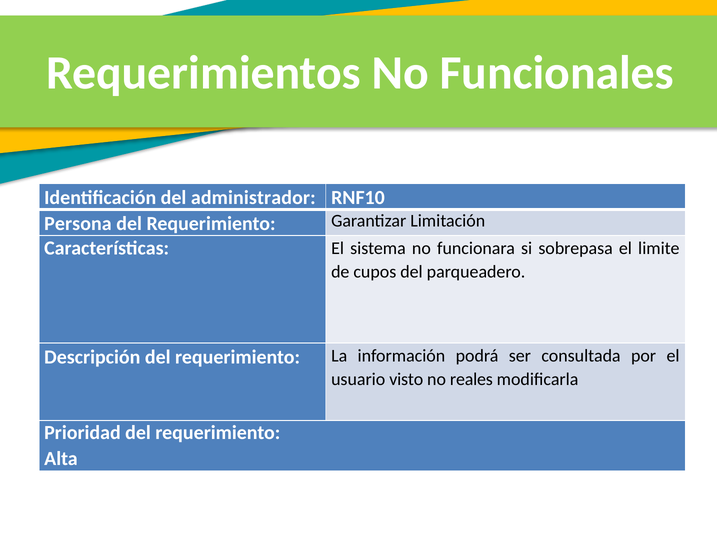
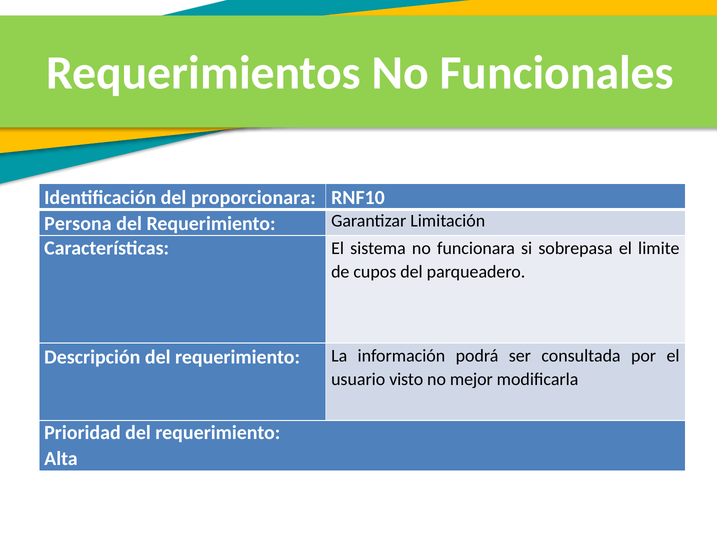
administrador: administrador -> proporcionara (253, 197)
reales: reales -> mejor (471, 379)
